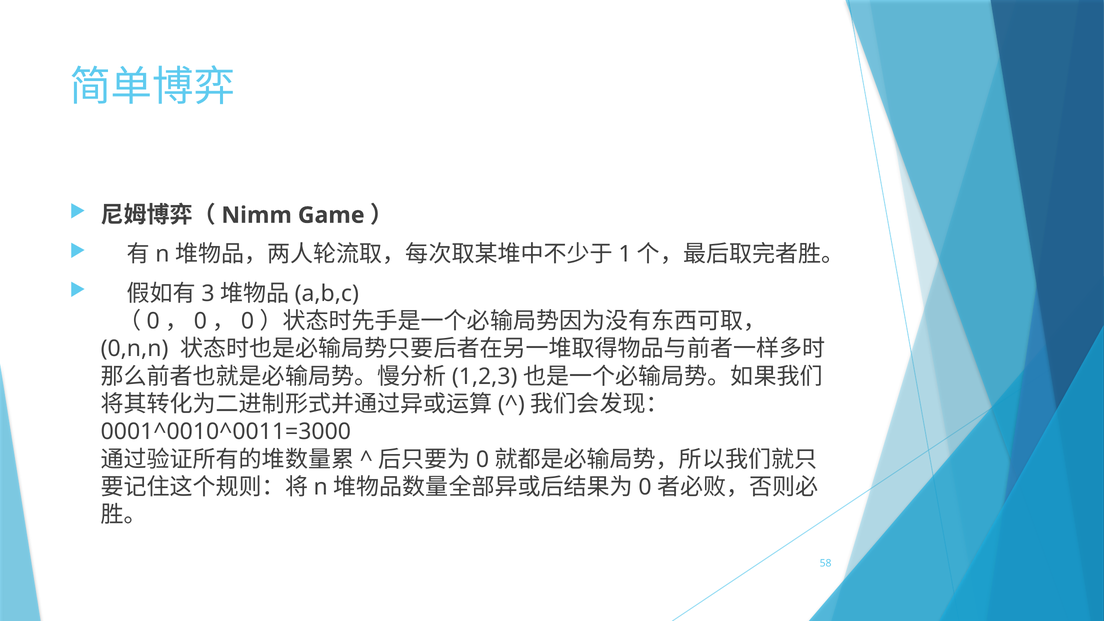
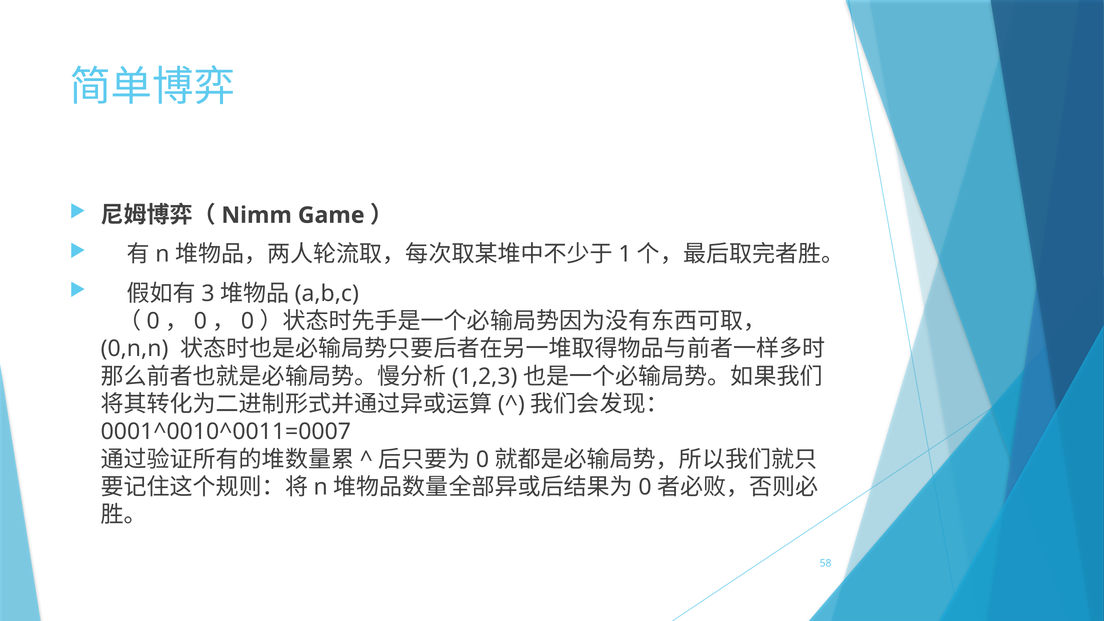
0001^0010^0011=3000: 0001^0010^0011=3000 -> 0001^0010^0011=0007 (226, 432)
